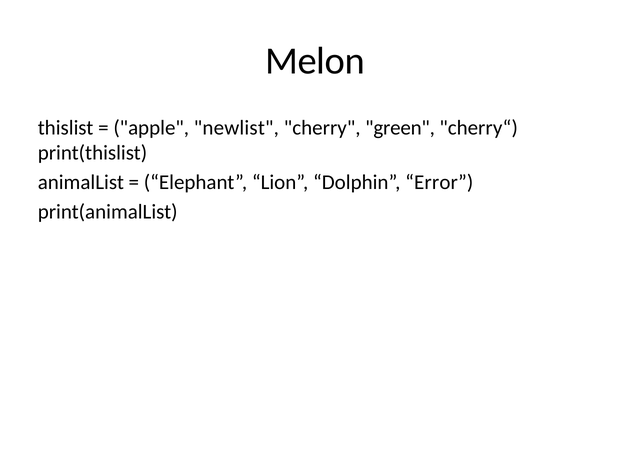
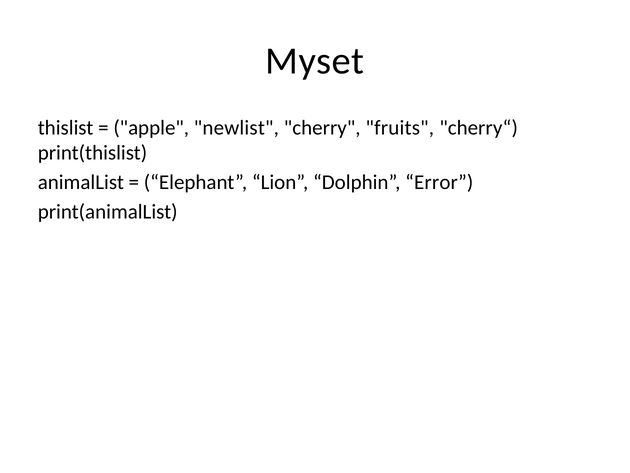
Melon: Melon -> Myset (315, 61)
green: green -> fruits (400, 127)
